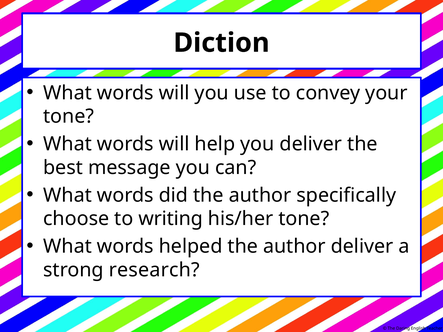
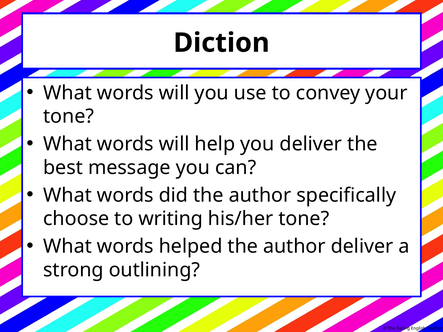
research: research -> outlining (154, 270)
